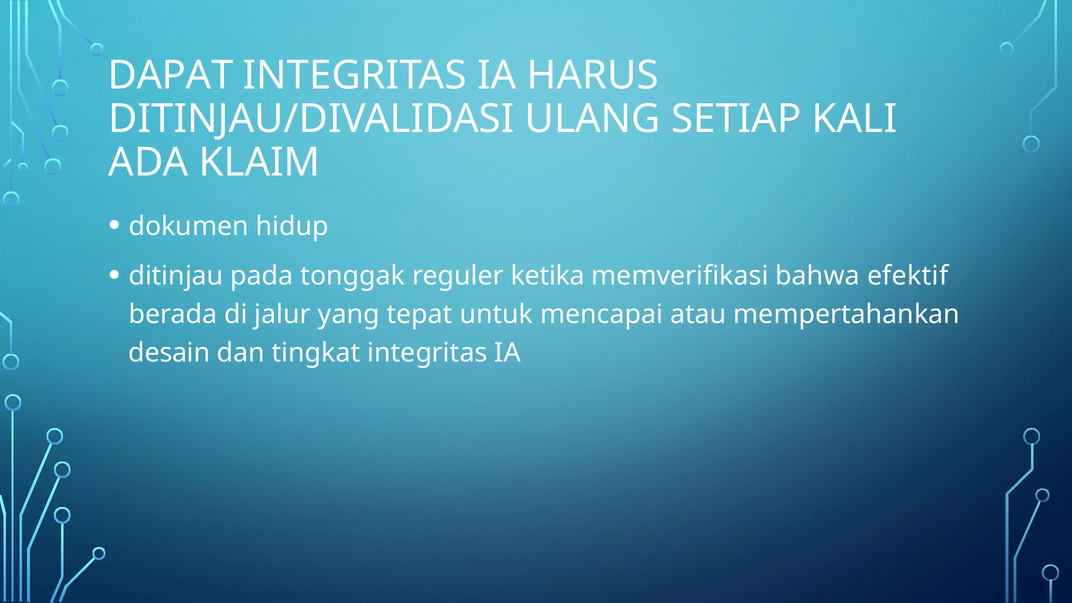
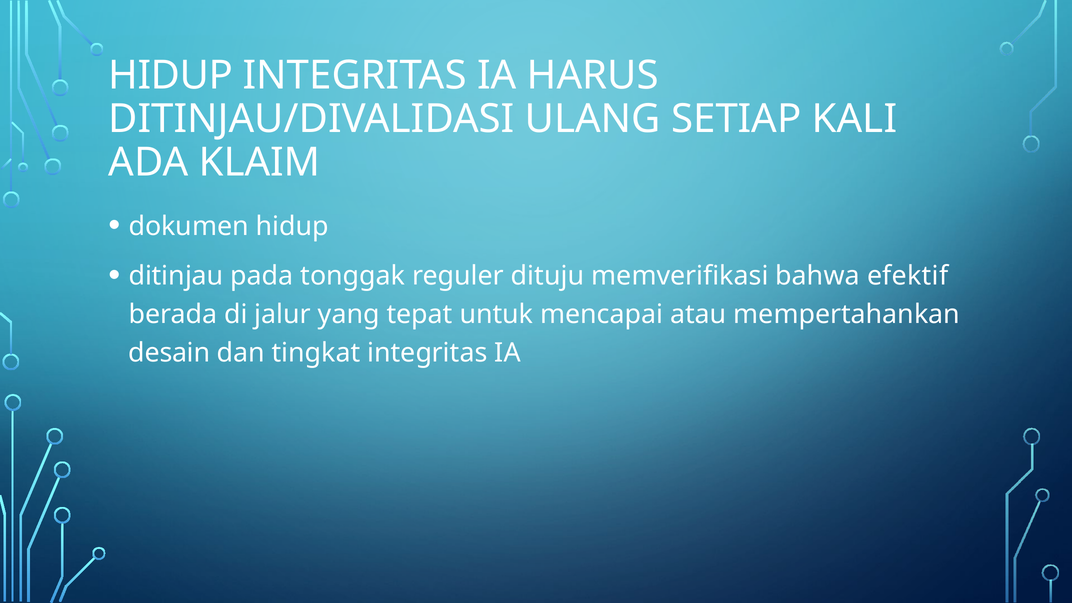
DAPAT: DAPAT -> HIDUP (171, 76)
ketika: ketika -> dituju (548, 276)
